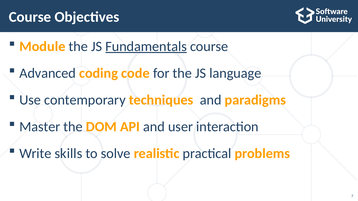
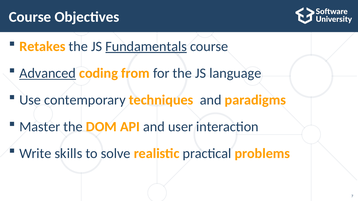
Module: Module -> Retakes (42, 47)
Advanced underline: none -> present (48, 73)
code: code -> from (135, 73)
